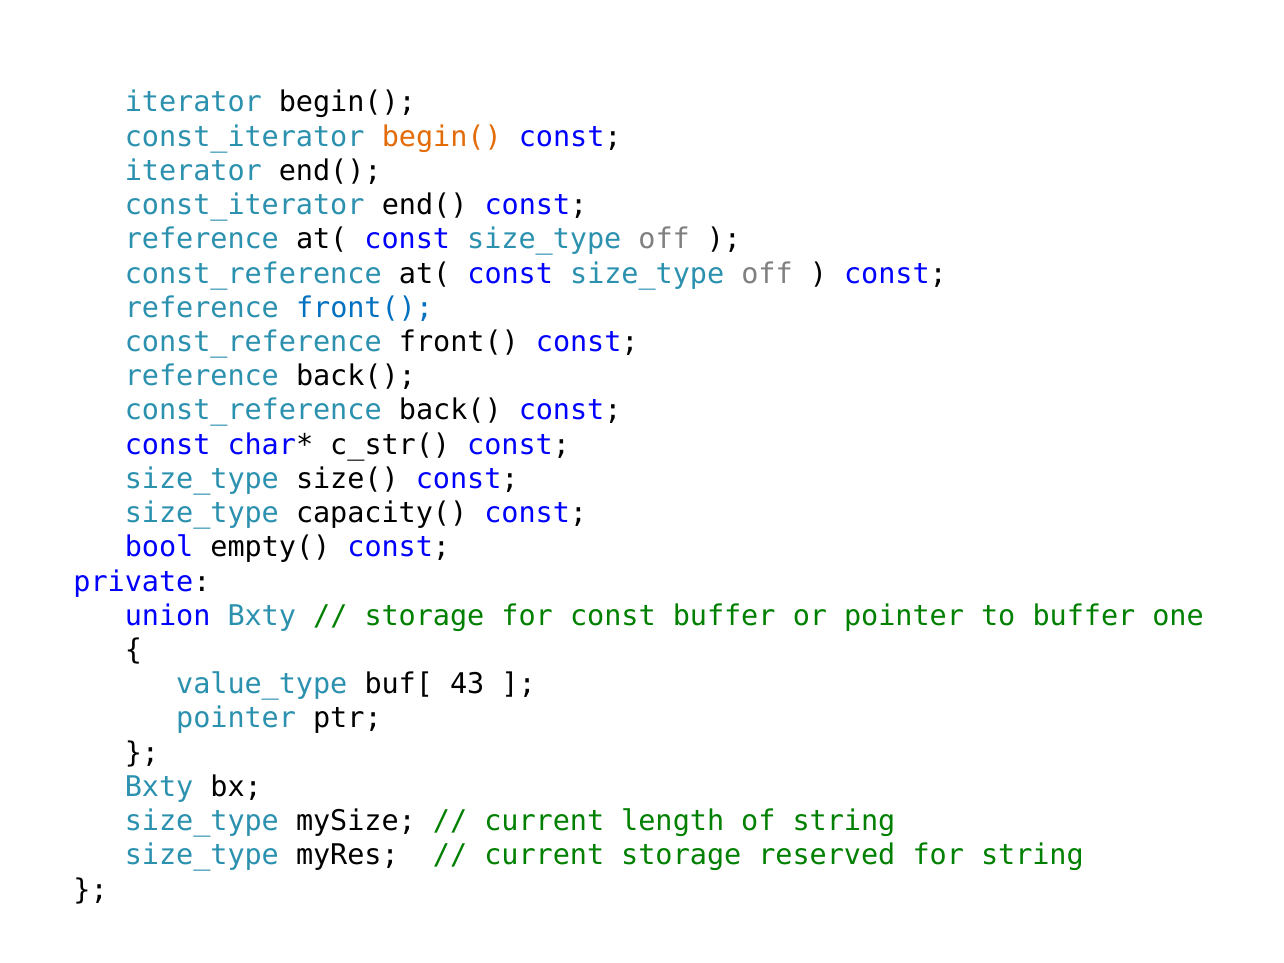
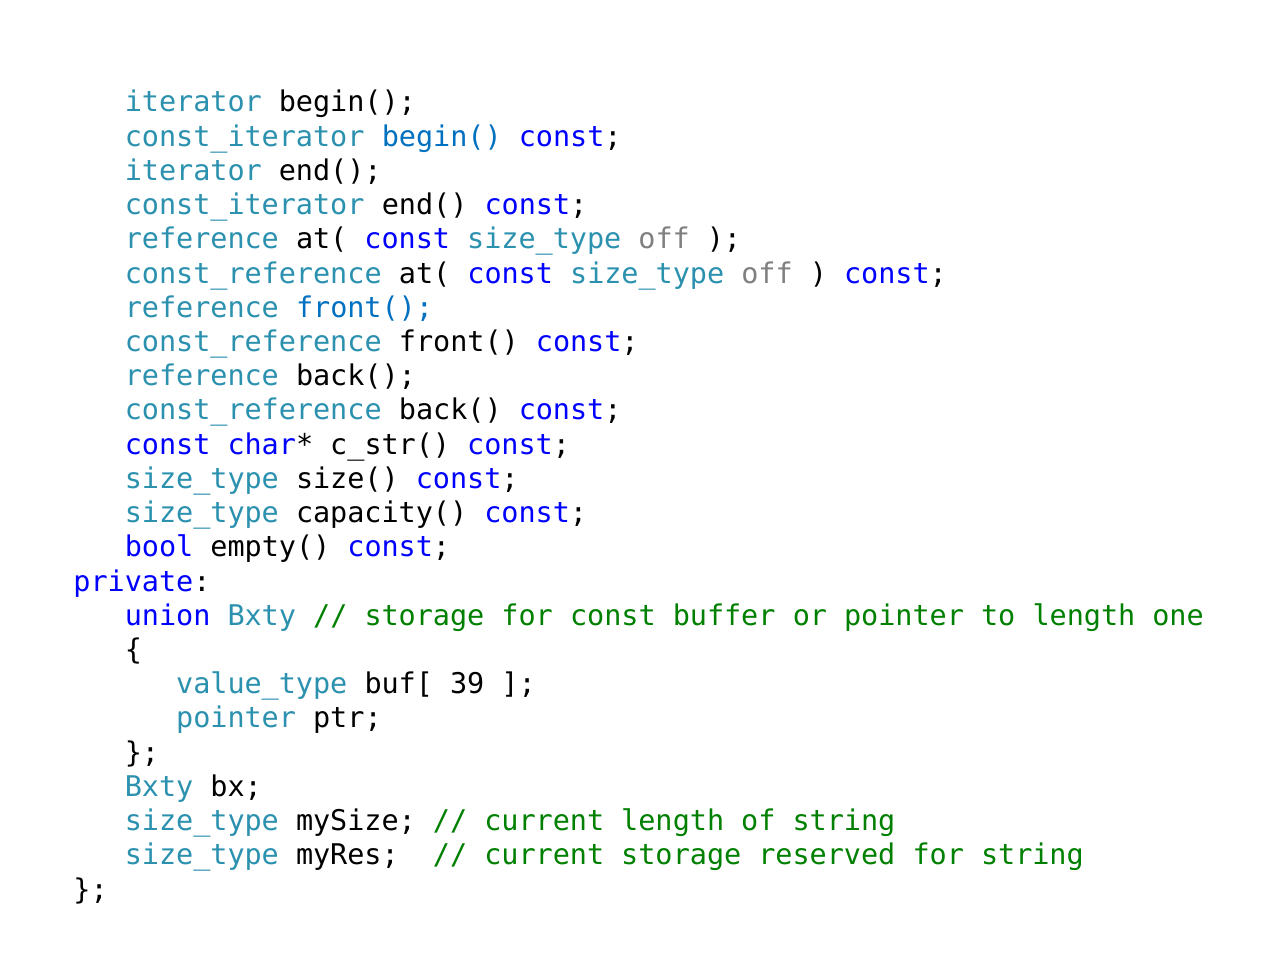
begin( colour: orange -> blue (442, 137)
to buffer: buffer -> length (1084, 616)
43: 43 -> 39 (467, 684)
